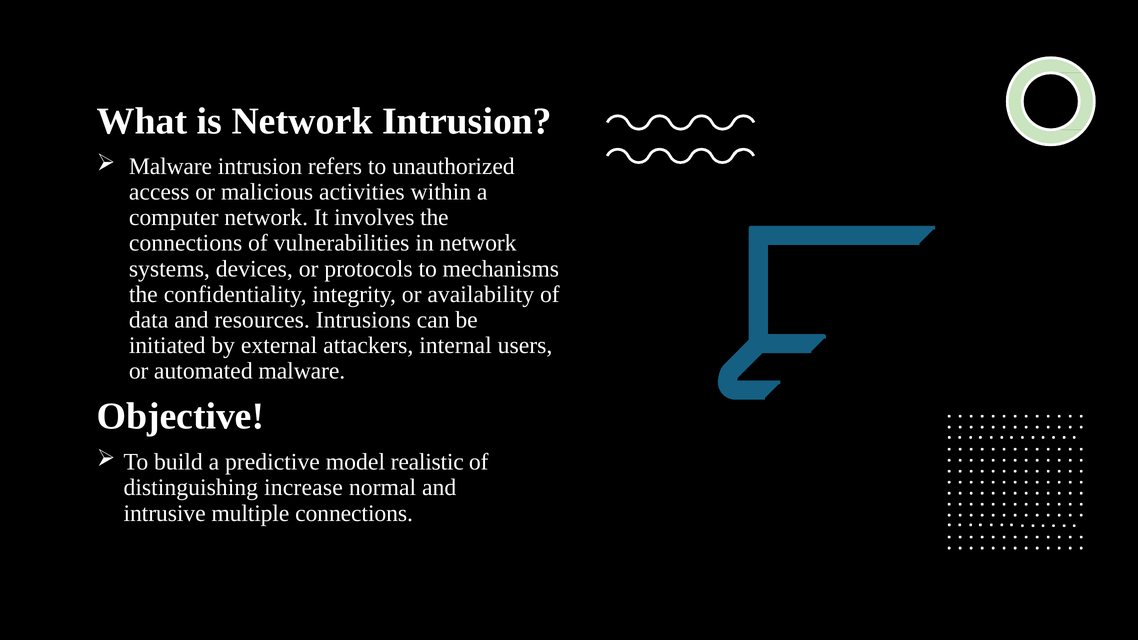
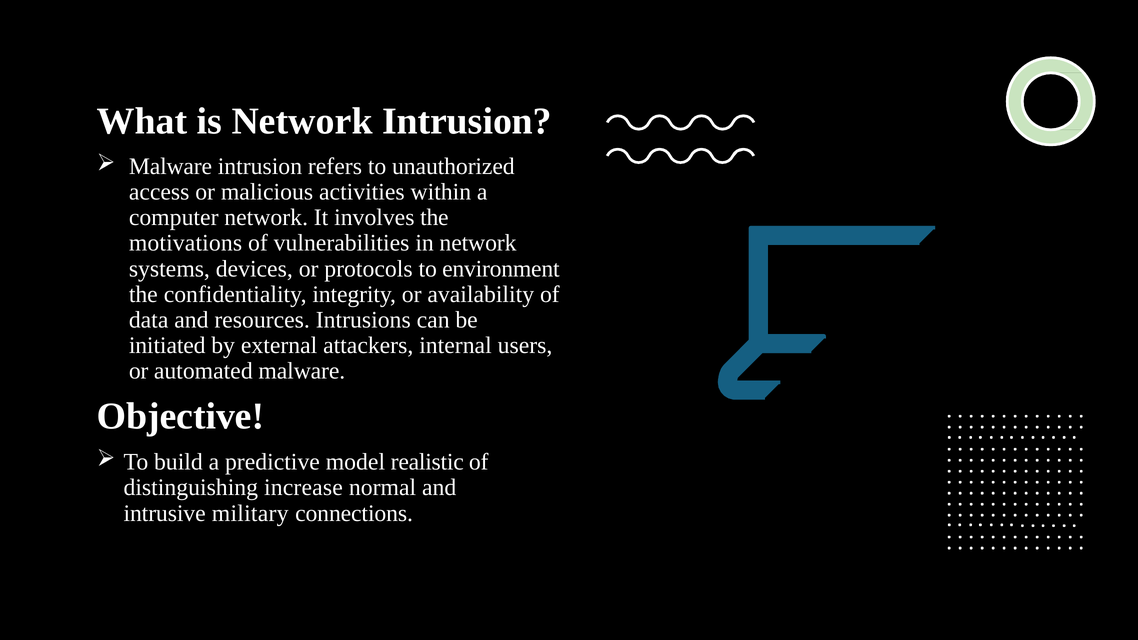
connections: connections -> motivations (186, 243)
mechanisms: mechanisms -> environment (501, 269)
multiple: multiple -> military (250, 513)
